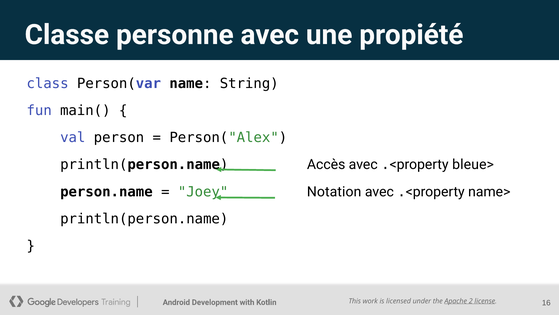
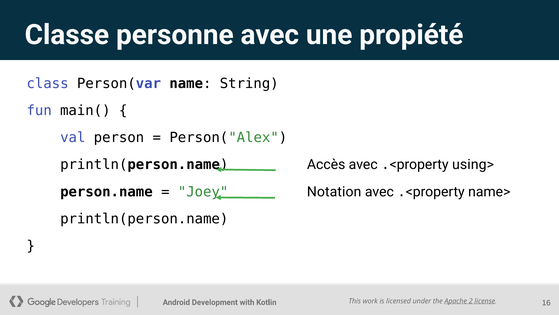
bleue>: bleue> -> using> (473, 164)
